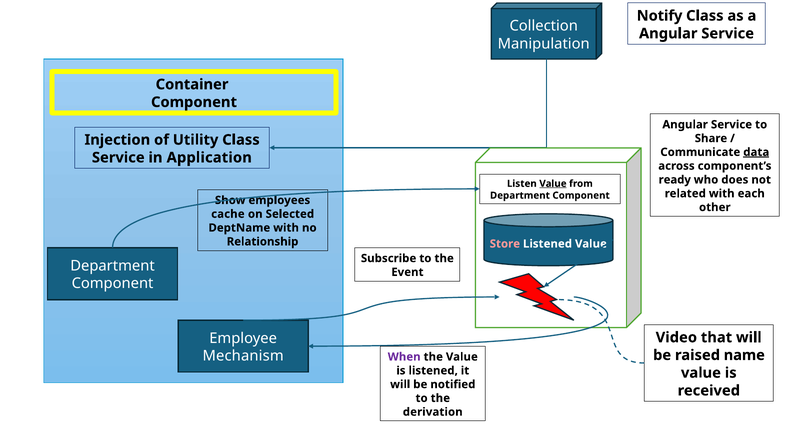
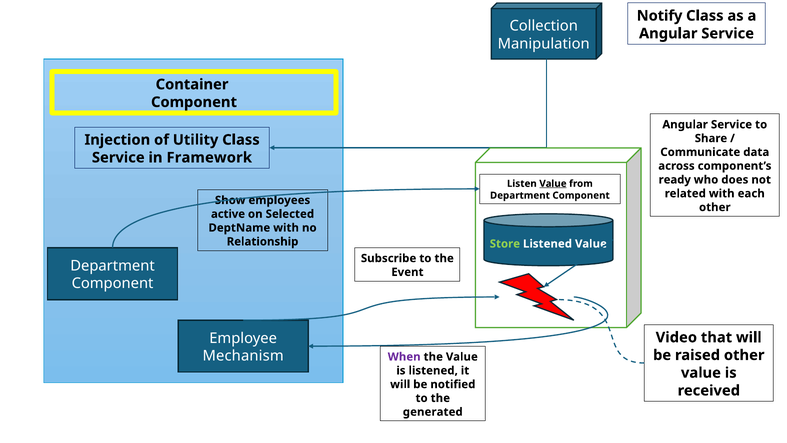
data underline: present -> none (756, 152)
Application: Application -> Framework (209, 157)
cache: cache -> active (228, 214)
Store colour: pink -> light green (505, 244)
raised name: name -> other (744, 355)
derivation: derivation -> generated (433, 412)
